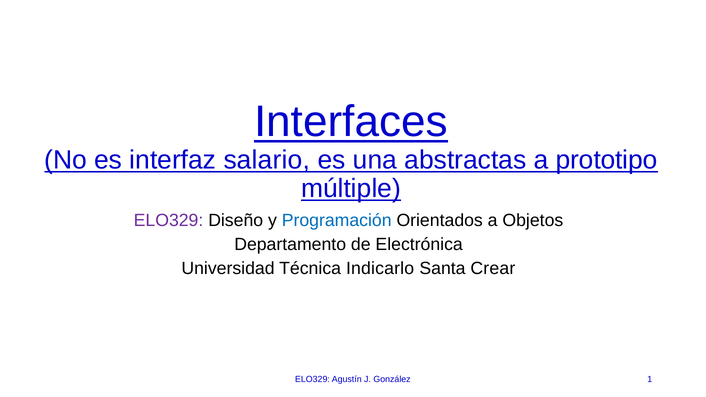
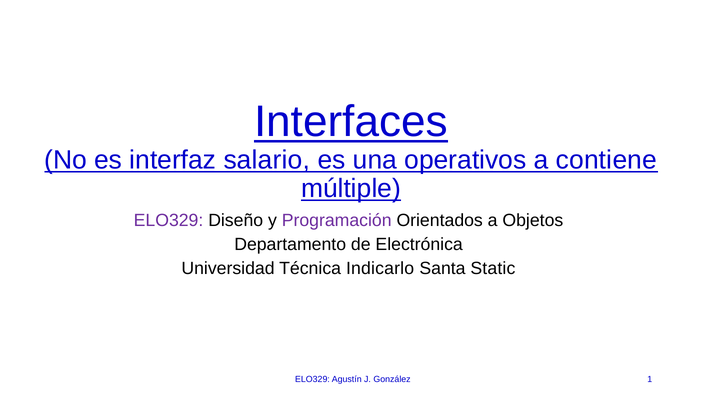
abstractas: abstractas -> operativos (465, 160)
prototipo: prototipo -> contiene (606, 160)
Programación colour: blue -> purple (337, 220)
Crear: Crear -> Static (493, 269)
